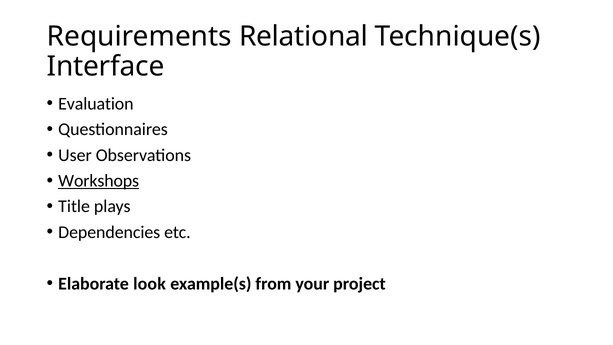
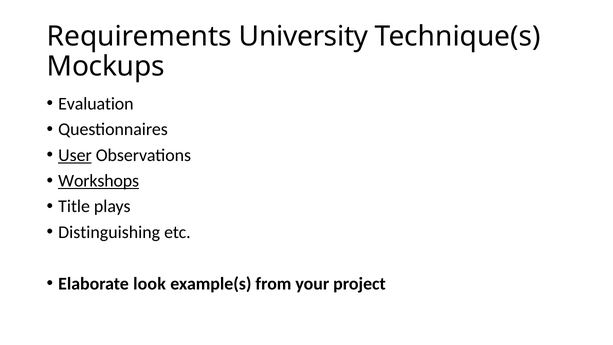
Relational: Relational -> University (304, 36)
Interface: Interface -> Mockups (106, 67)
User underline: none -> present (75, 155)
Dependencies: Dependencies -> Distinguishing (109, 232)
